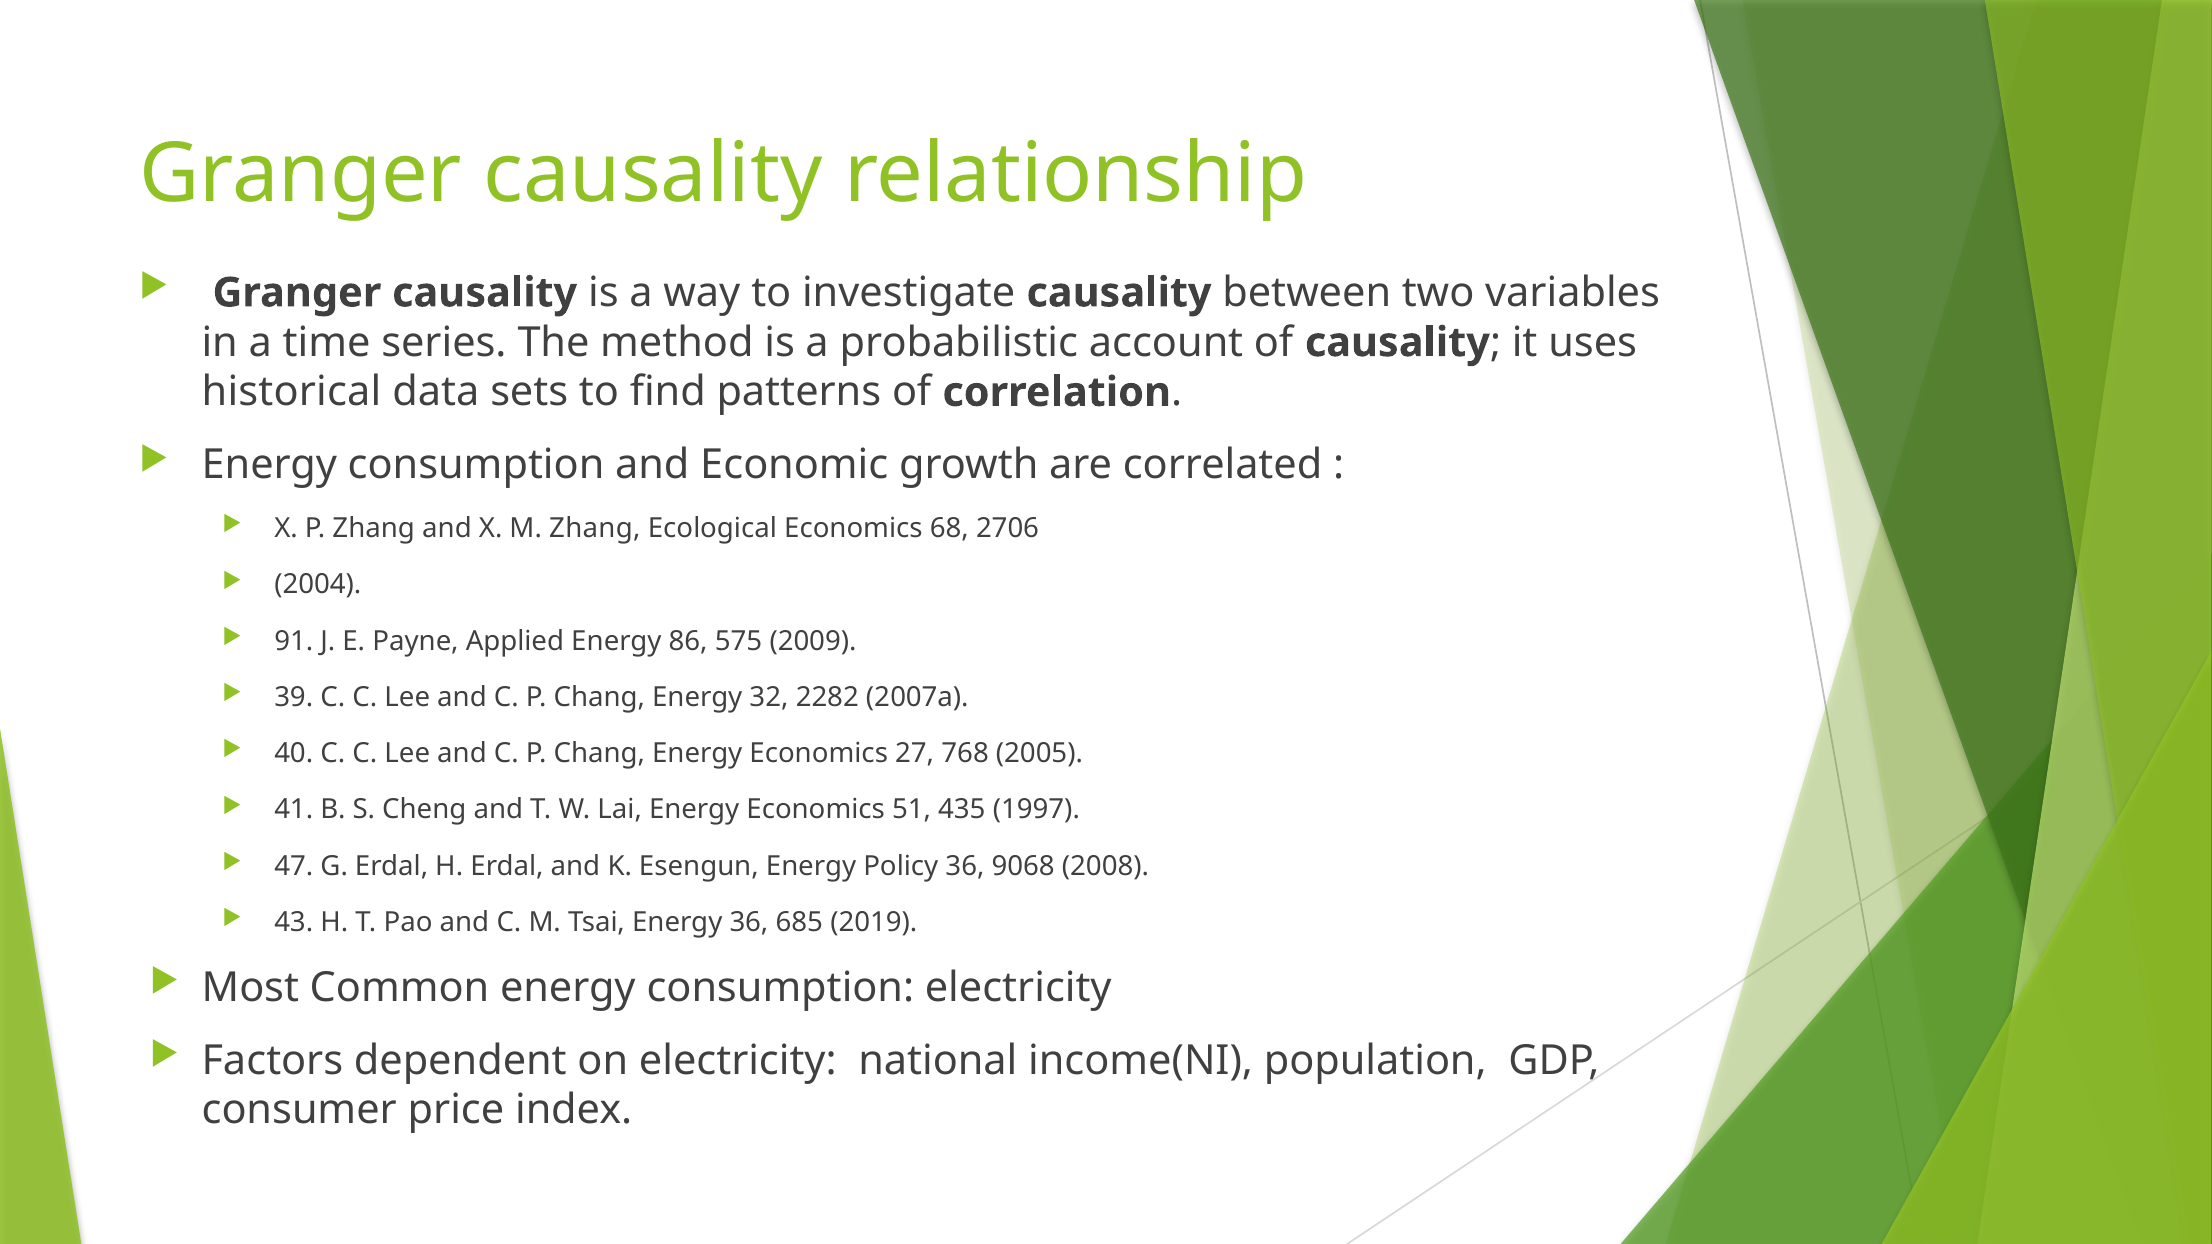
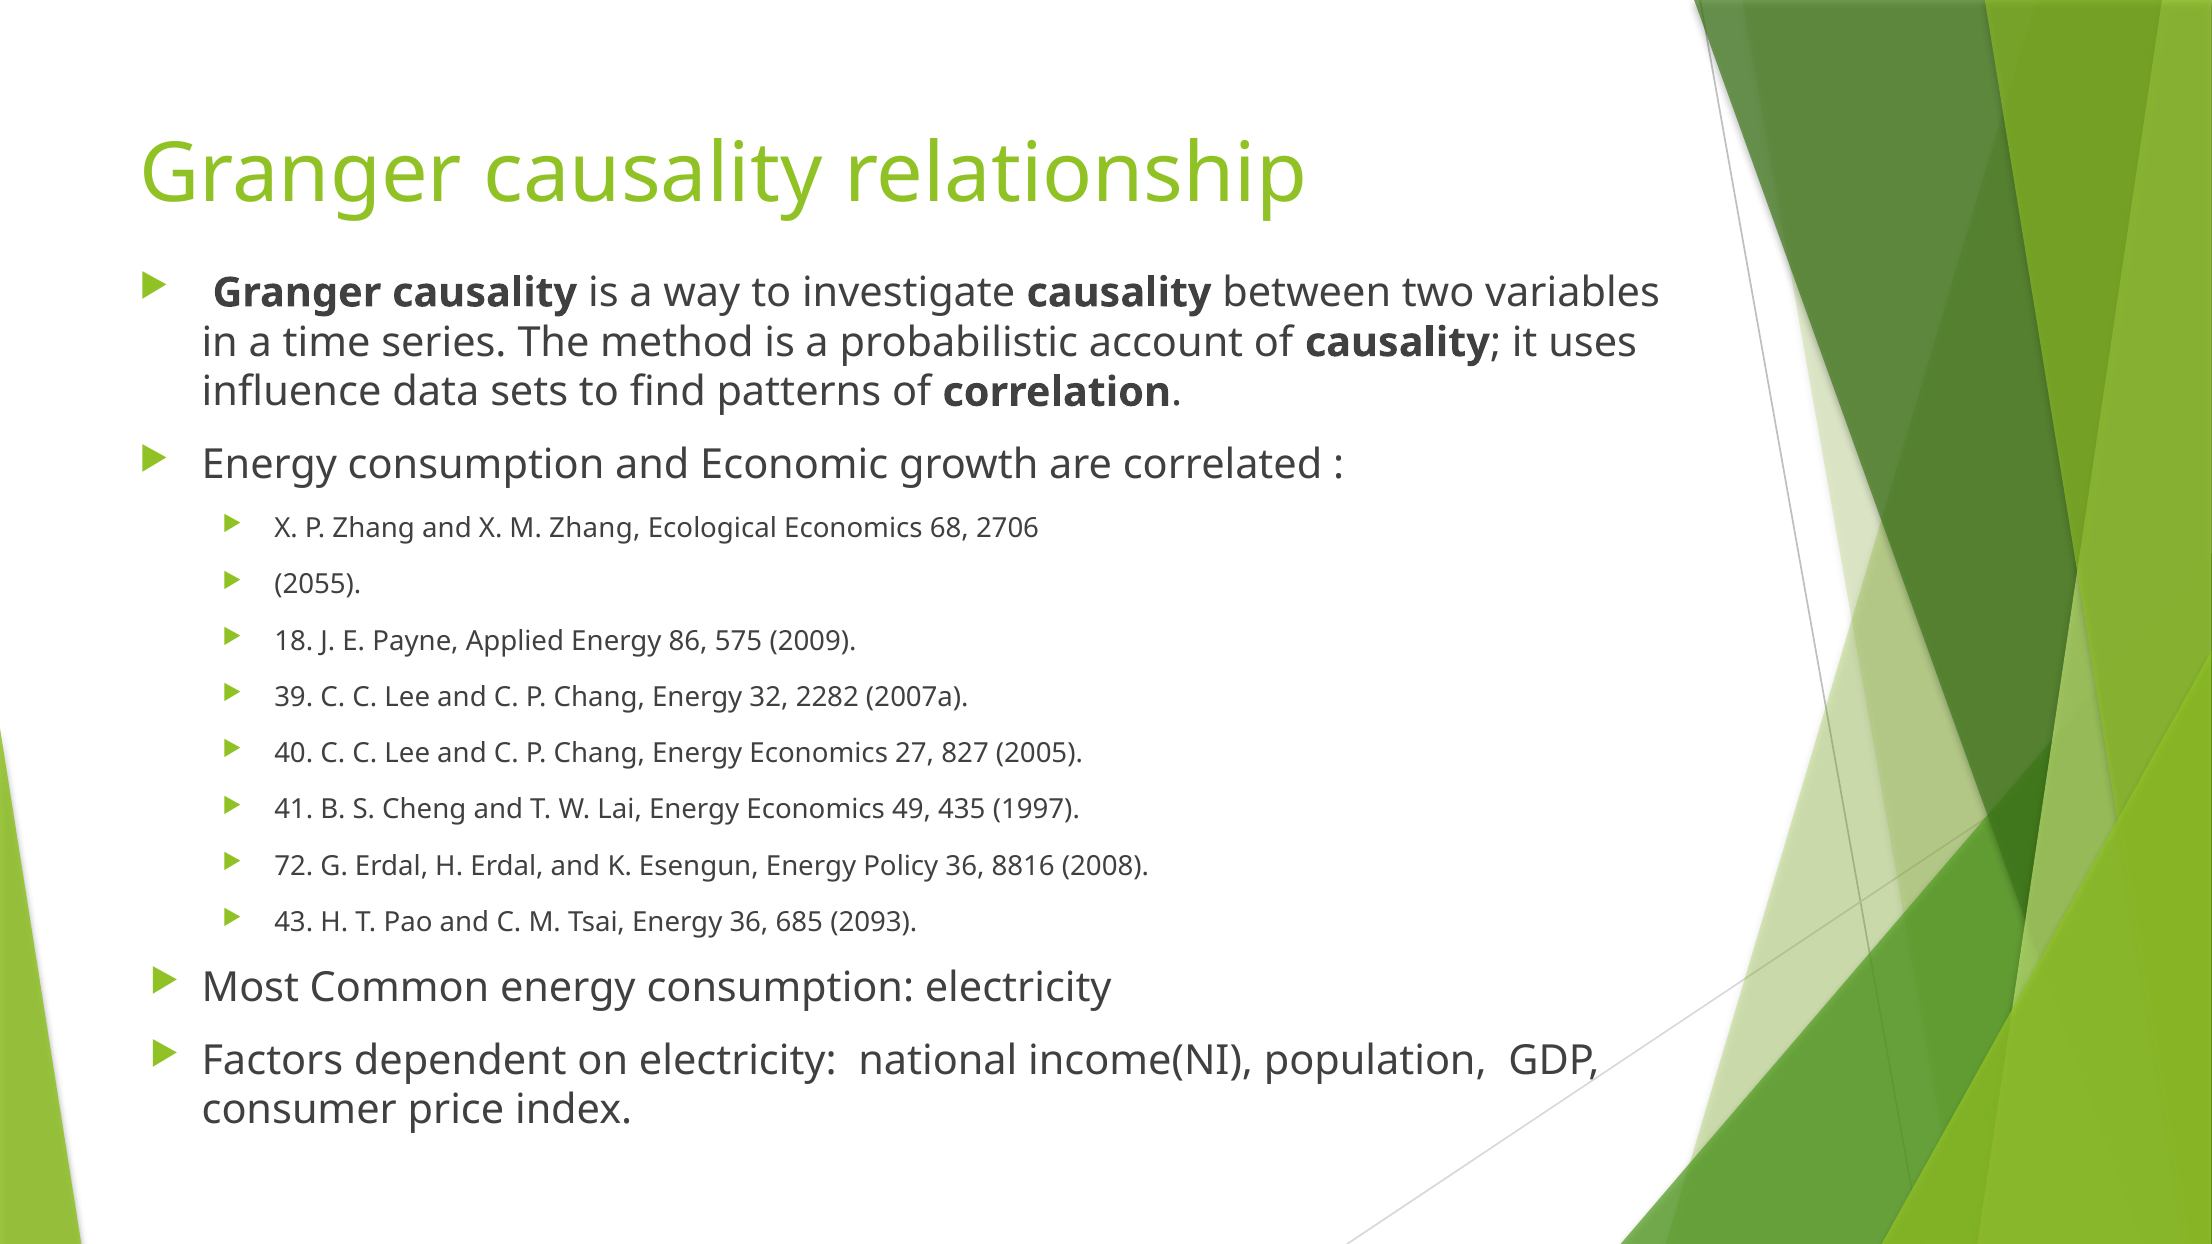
historical: historical -> influence (292, 392)
2004: 2004 -> 2055 (318, 585)
91: 91 -> 18 (294, 641)
768: 768 -> 827 (965, 754)
51: 51 -> 49 (912, 810)
47: 47 -> 72 (294, 866)
9068: 9068 -> 8816 (1023, 866)
2019: 2019 -> 2093 (874, 922)
